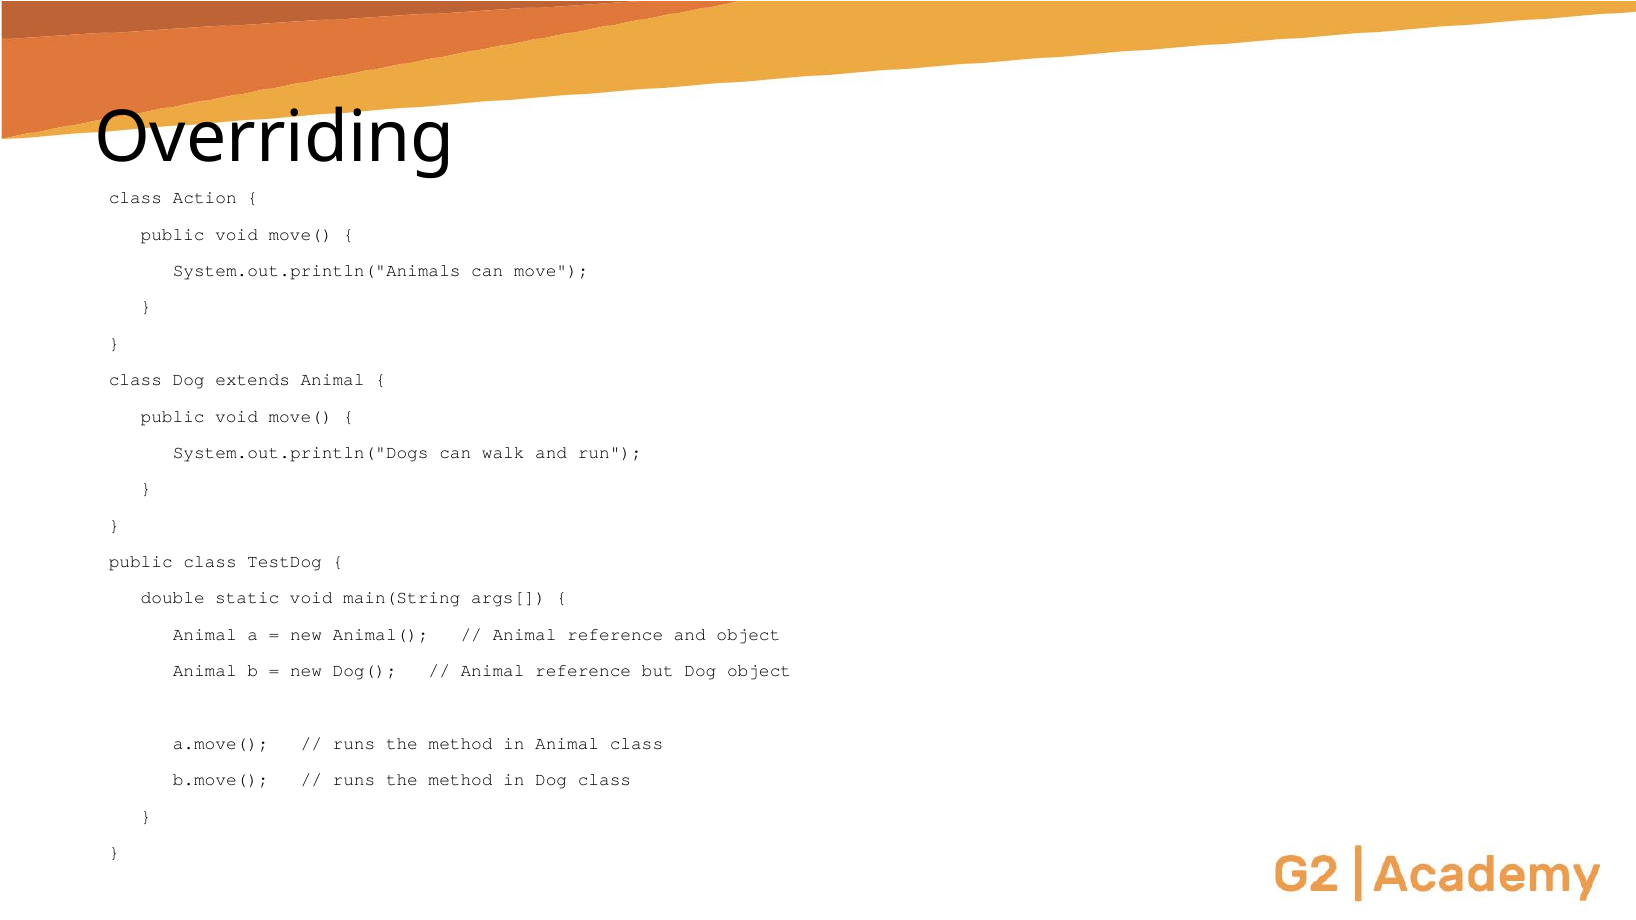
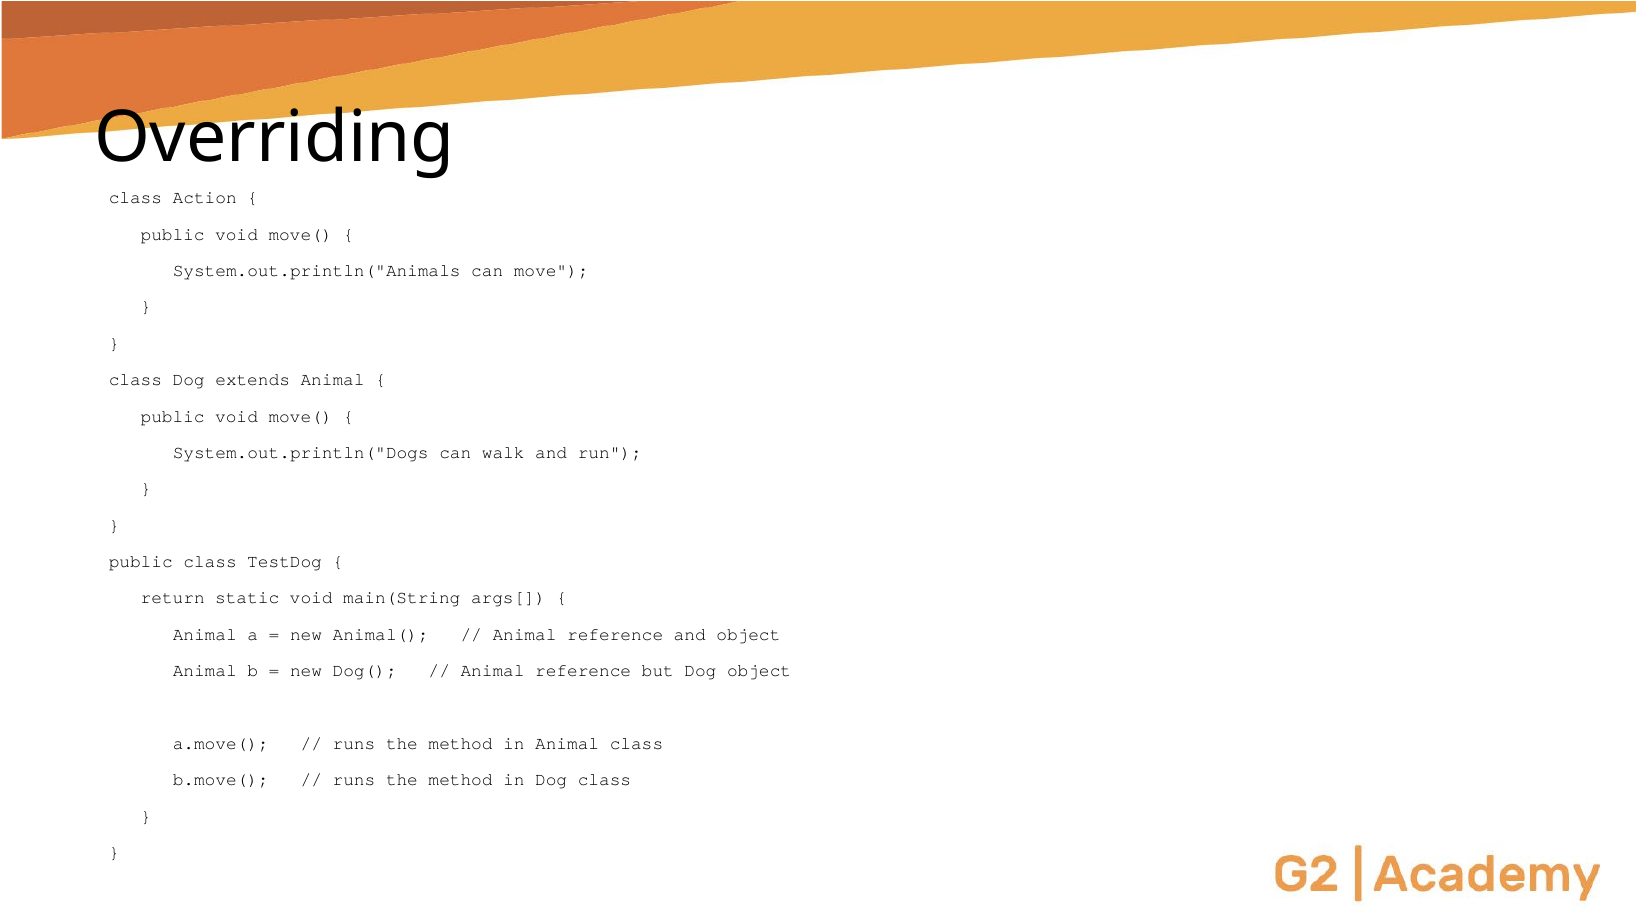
double: double -> return (173, 598)
